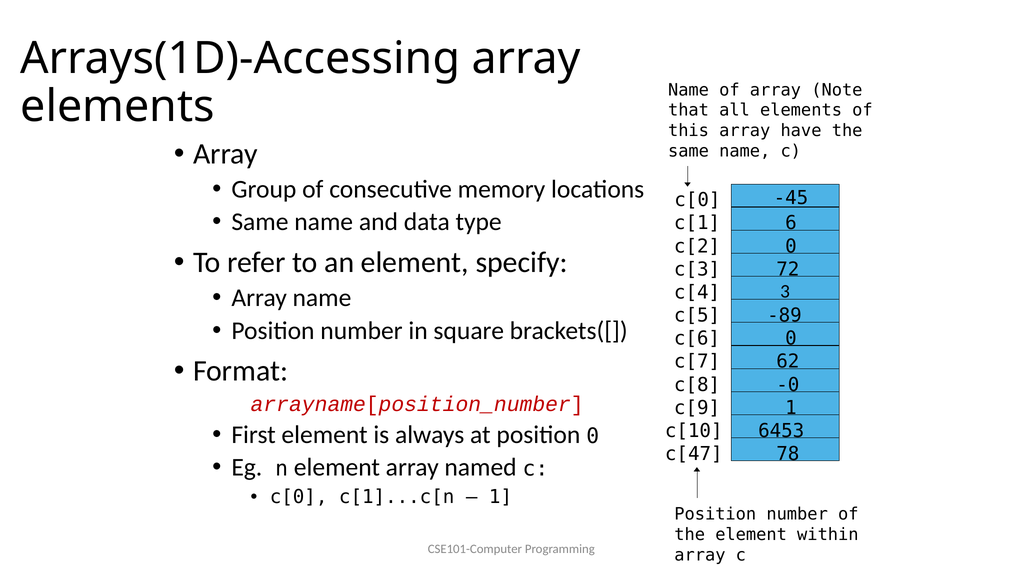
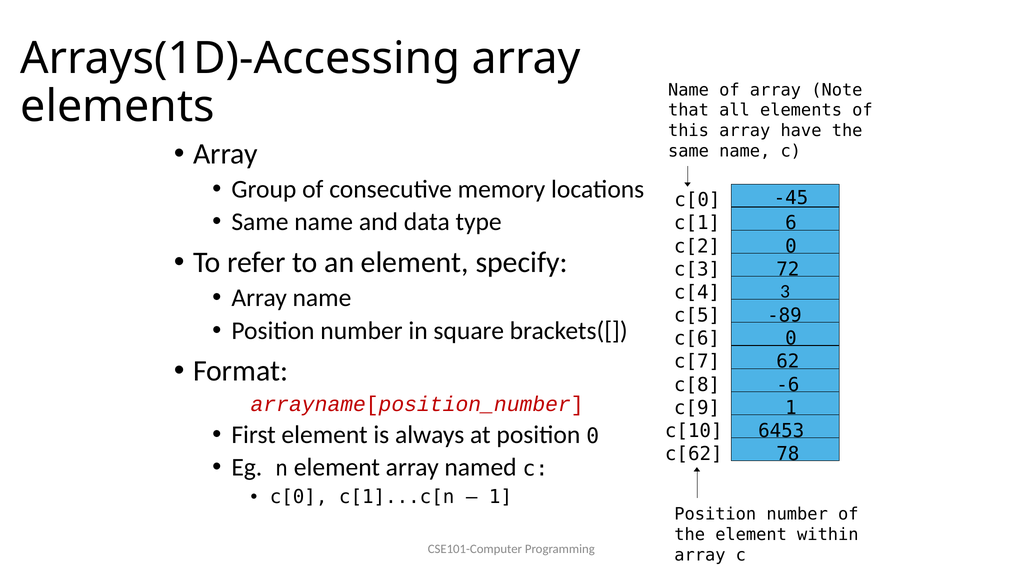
-0: -0 -> -6 (788, 385)
c[47: c[47 -> c[62 (694, 454)
